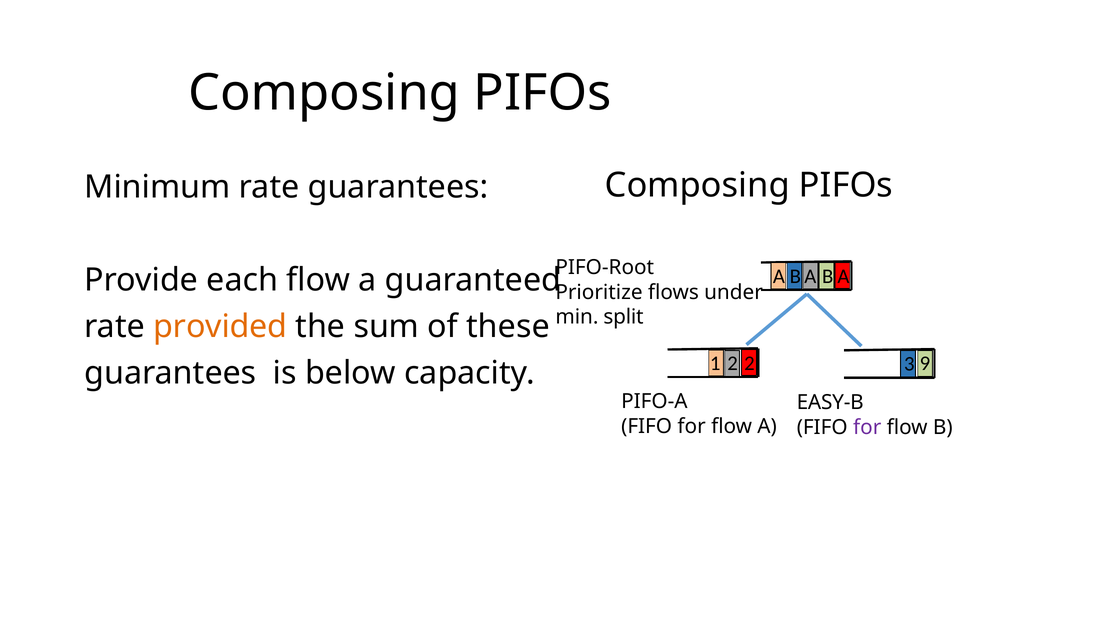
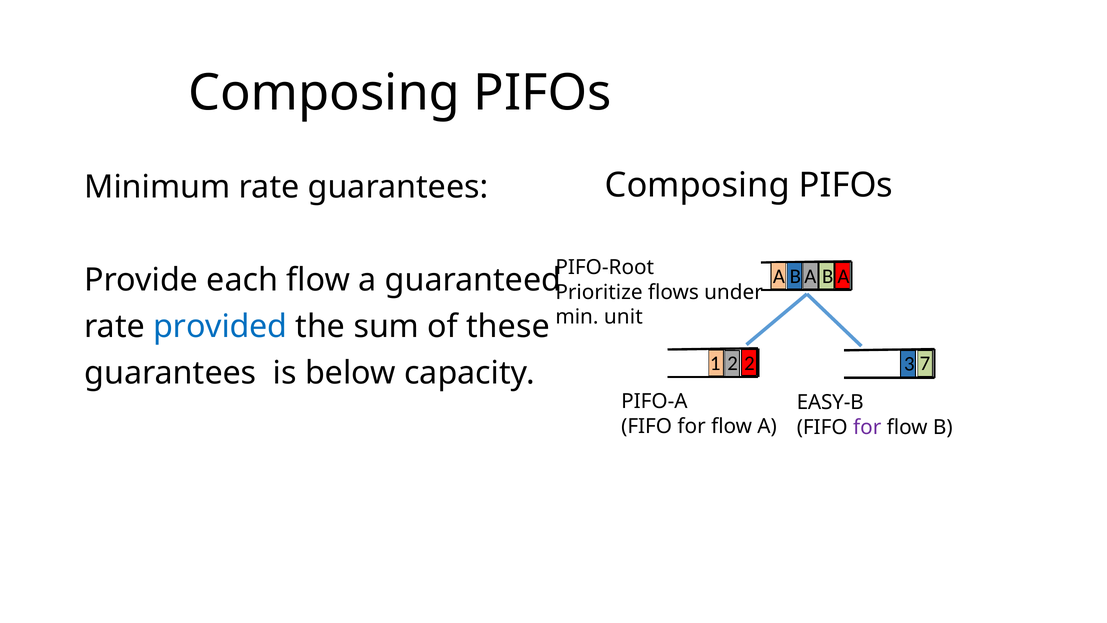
split: split -> unit (623, 317)
provided colour: orange -> blue (220, 326)
9: 9 -> 7 (925, 363)
